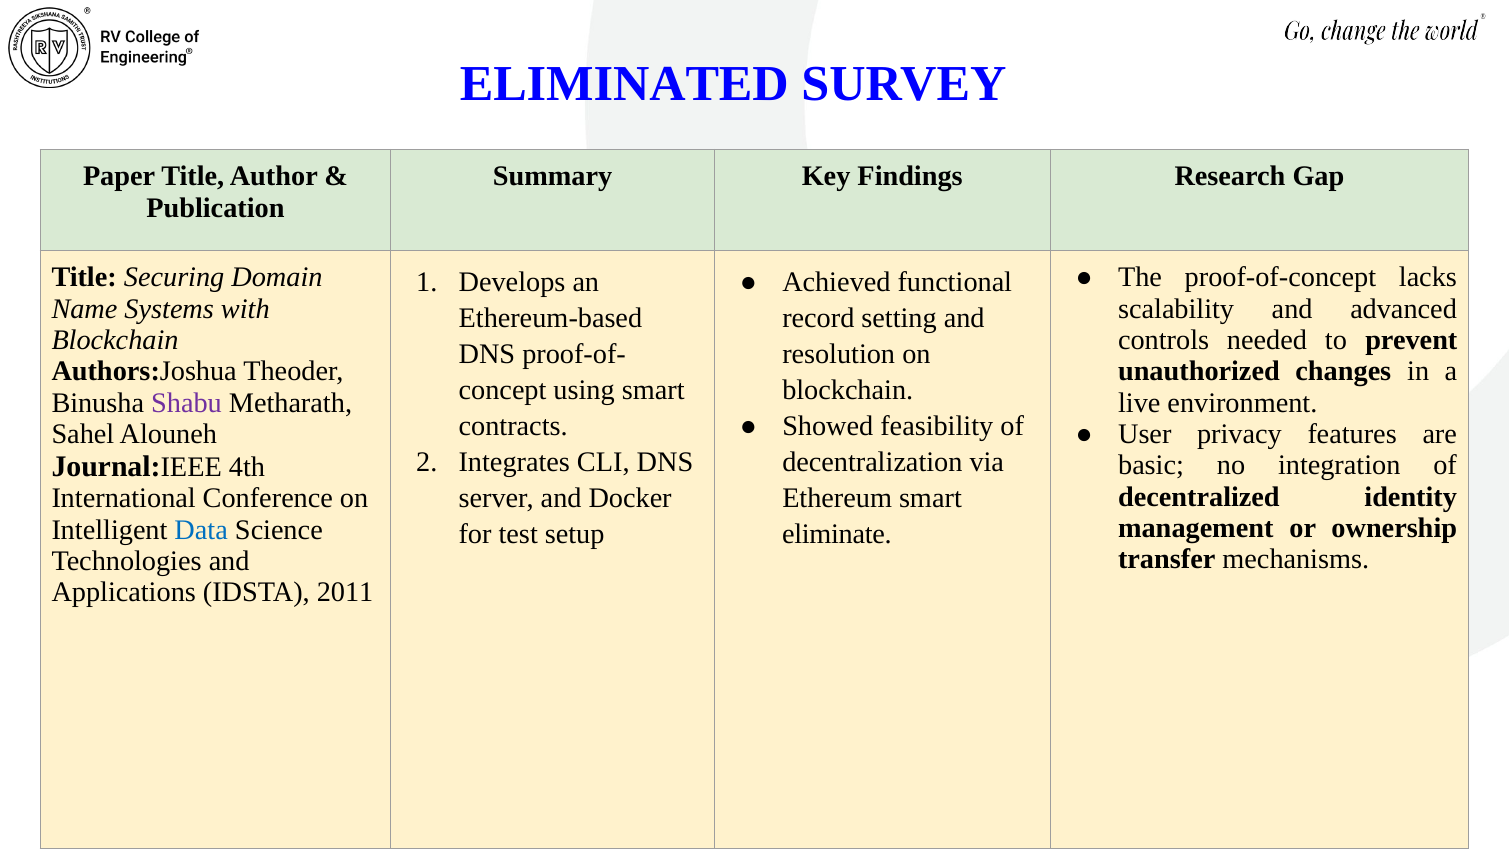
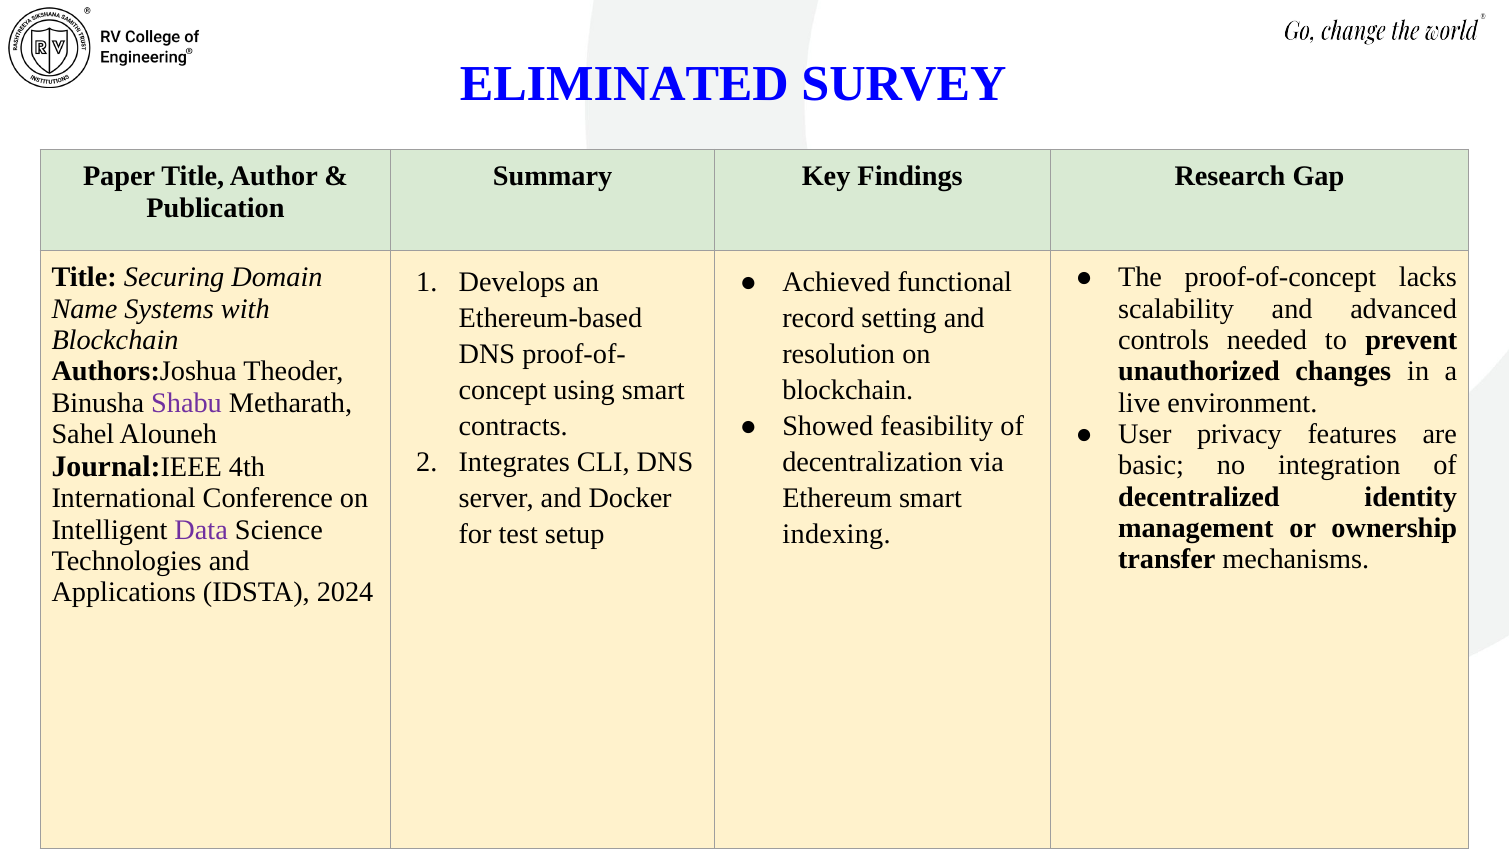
Data colour: blue -> purple (201, 530)
eliminate: eliminate -> indexing (837, 534)
2011: 2011 -> 2024 (345, 592)
